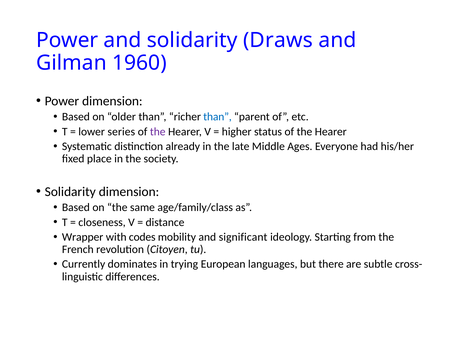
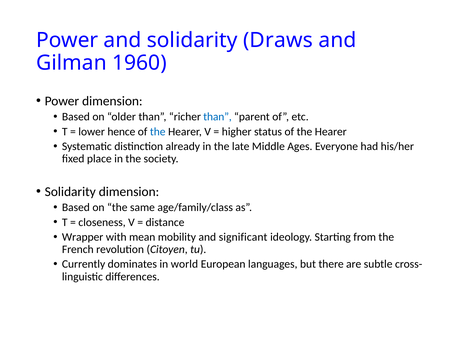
series: series -> hence (121, 132)
the colour: purple -> blue (158, 132)
codes: codes -> mean (142, 237)
trying: trying -> world (184, 264)
